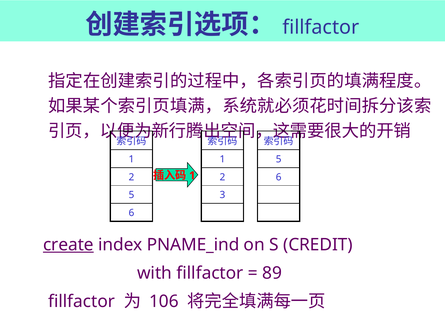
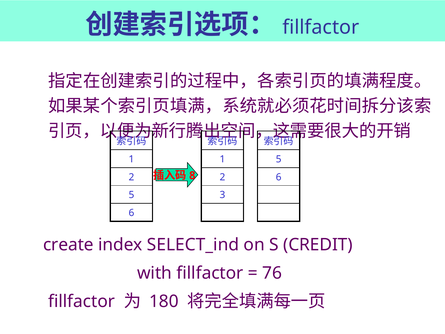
1: 1 -> 8 (192, 175)
create underline: present -> none (68, 244)
PNAME_ind: PNAME_ind -> SELECT_ind (193, 244)
89: 89 -> 76 (272, 273)
106: 106 -> 180 (164, 301)
